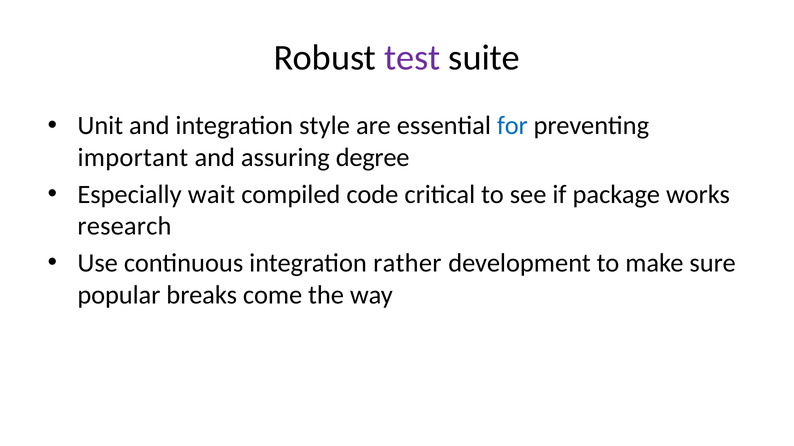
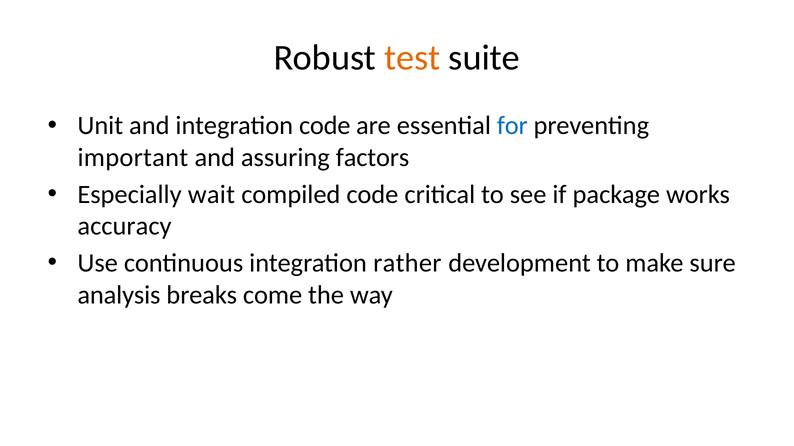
test colour: purple -> orange (412, 58)
integration style: style -> code (325, 126)
degree: degree -> factors (373, 158)
research: research -> accuracy (125, 226)
popular: popular -> analysis (119, 295)
